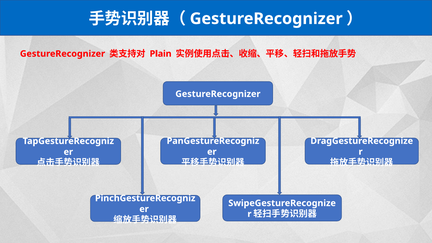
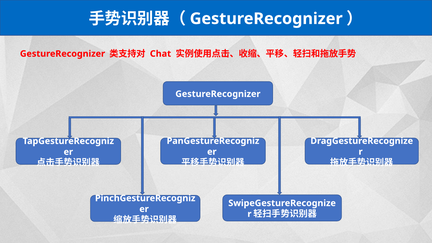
Plain: Plain -> Chat (160, 54)
